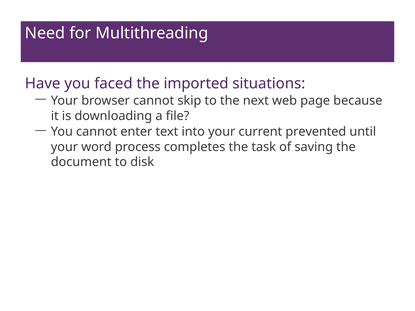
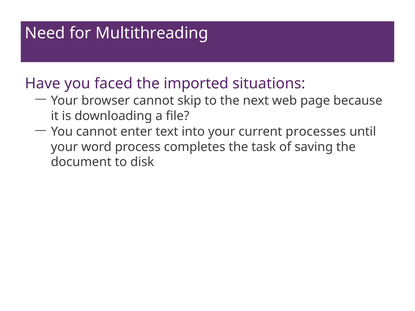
prevented: prevented -> processes (316, 132)
